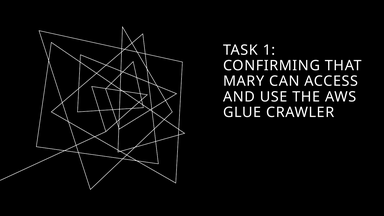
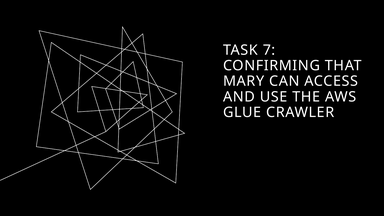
1: 1 -> 7 (269, 50)
